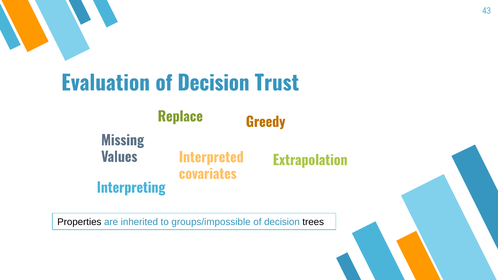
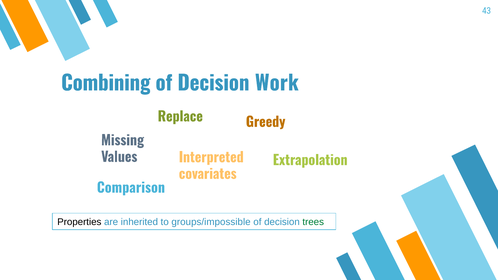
Evaluation: Evaluation -> Combining (106, 84)
Trust: Trust -> Work (277, 84)
Interpreting: Interpreting -> Comparison (131, 188)
trees colour: black -> green (313, 222)
